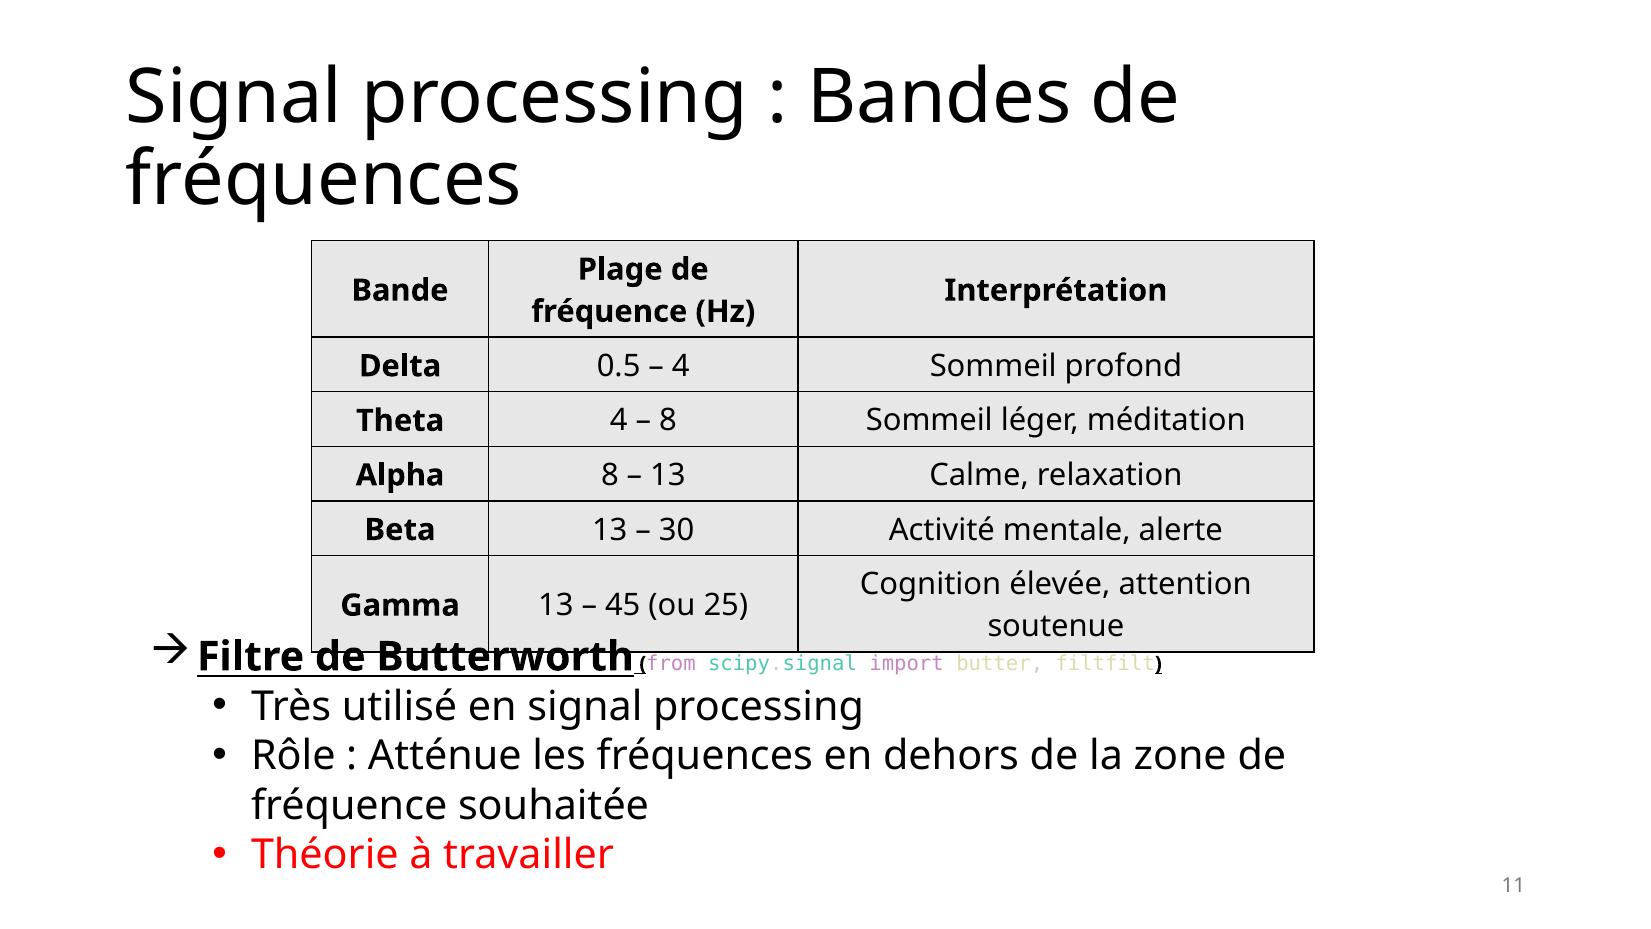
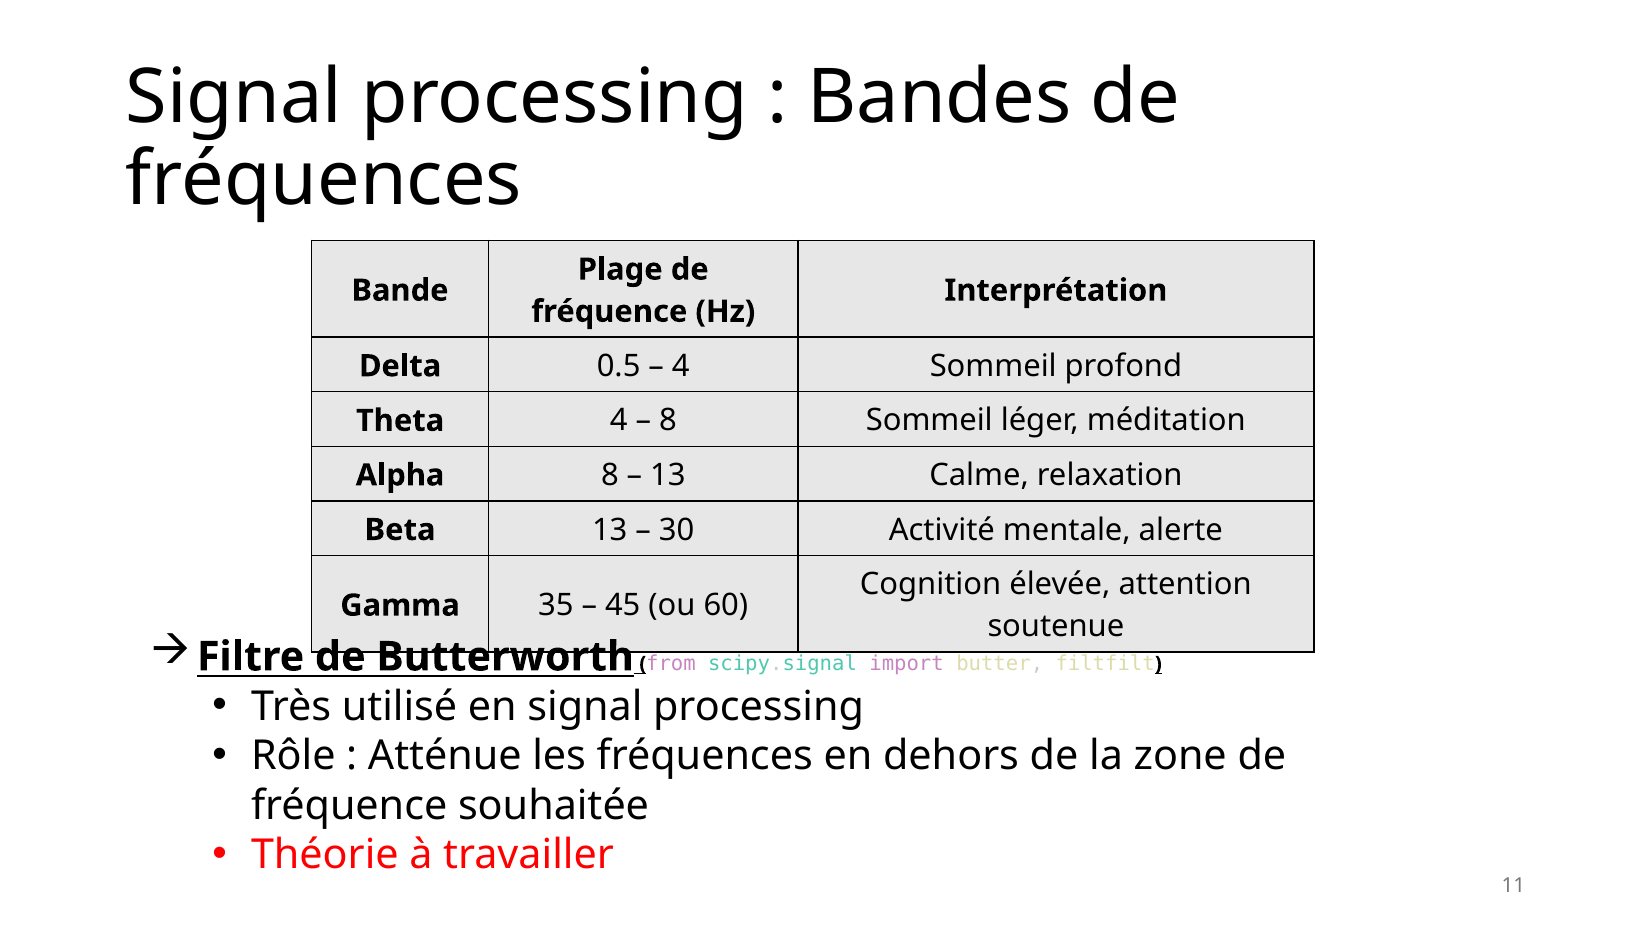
Gamma 13: 13 -> 35 (556, 605)
25: 25 -> 60 (726, 605)
